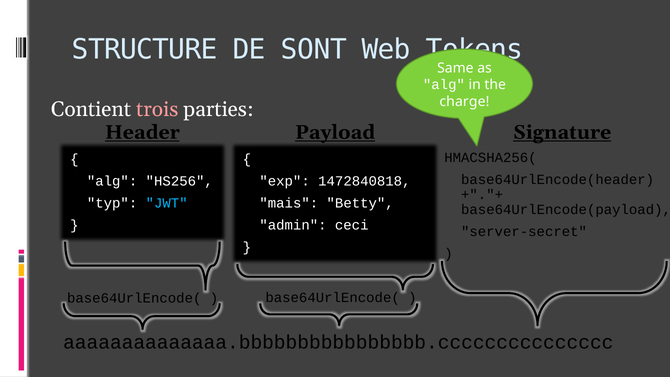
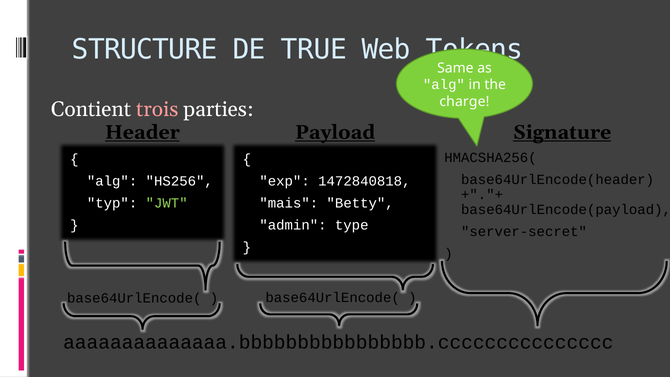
SONT: SONT -> TRUE (314, 49)
JWT colour: light blue -> light green (167, 203)
ceci: ceci -> type (352, 225)
